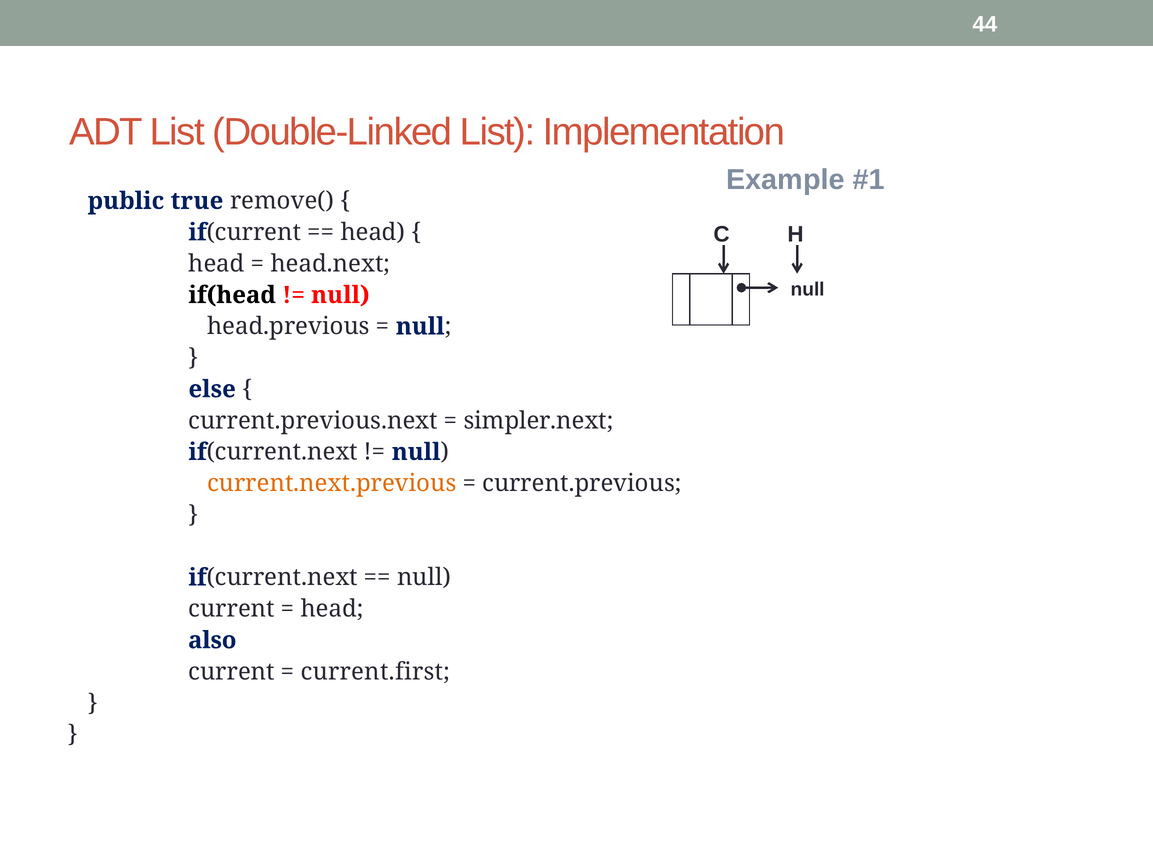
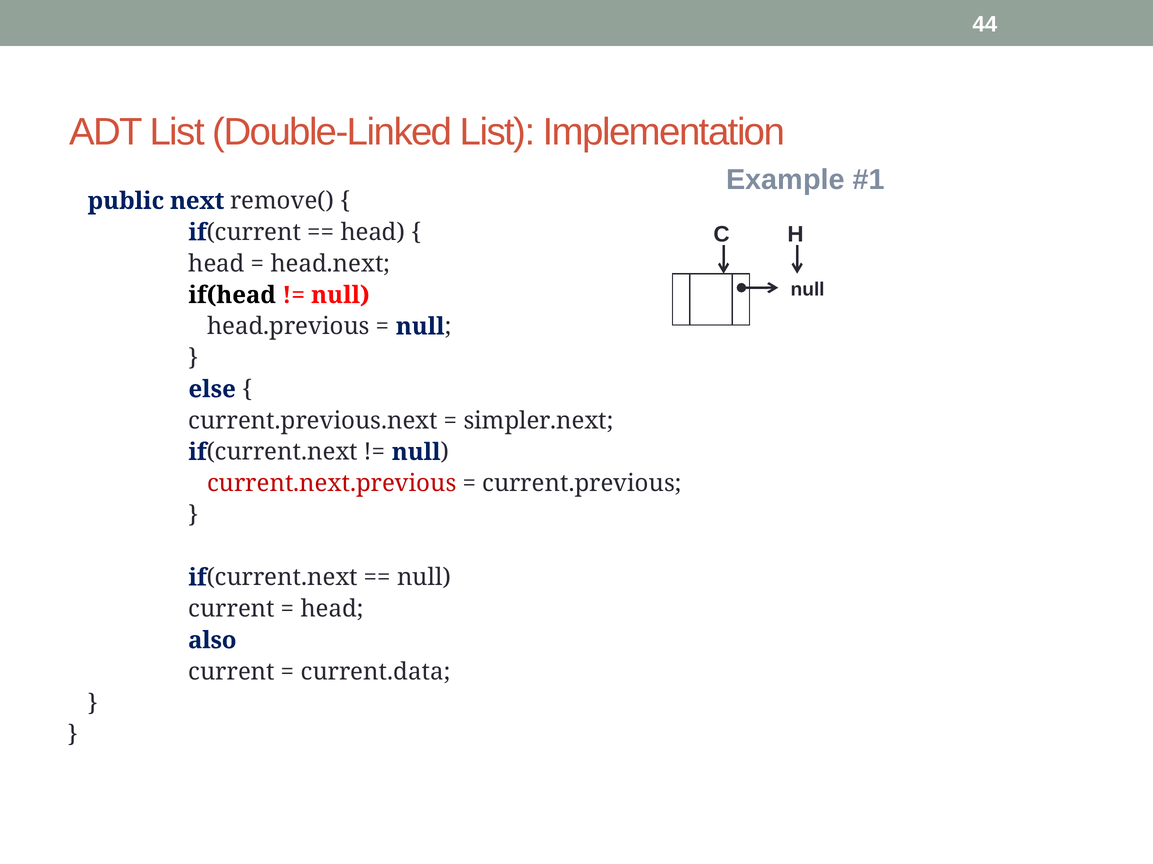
true: true -> next (197, 201)
current.next.previous colour: orange -> red (332, 484)
current.first: current.first -> current.data (376, 672)
